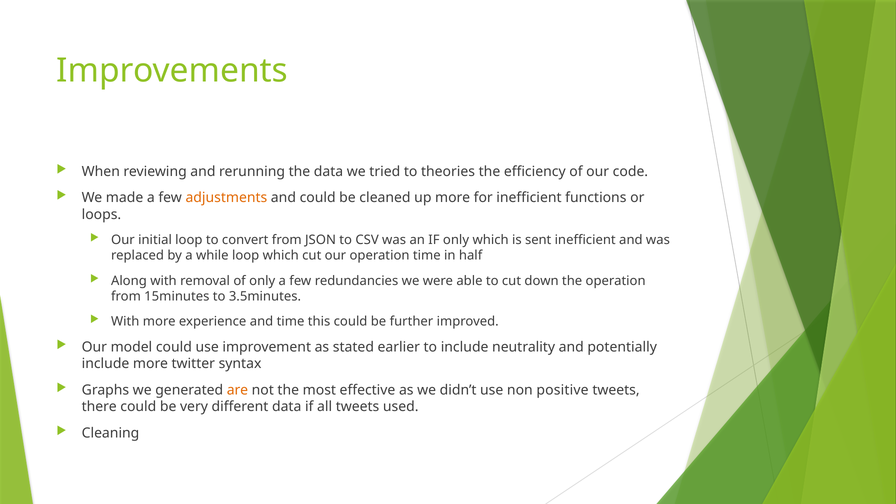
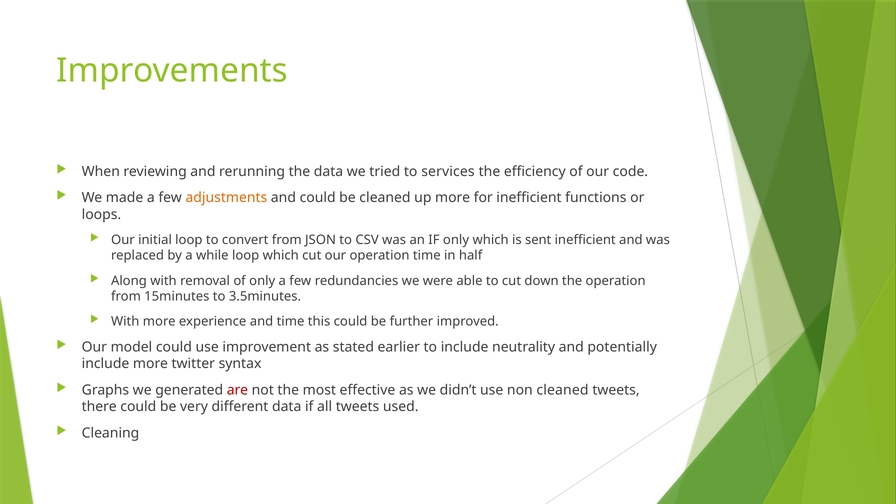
theories: theories -> services (448, 172)
are colour: orange -> red (237, 390)
non positive: positive -> cleaned (563, 390)
